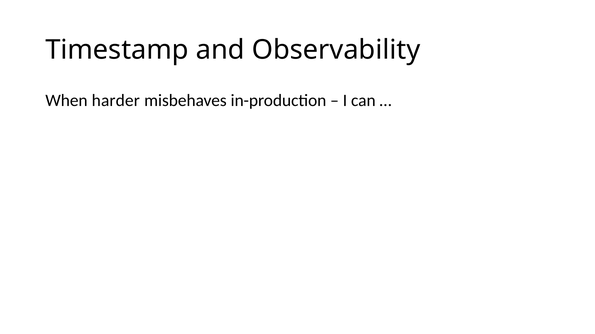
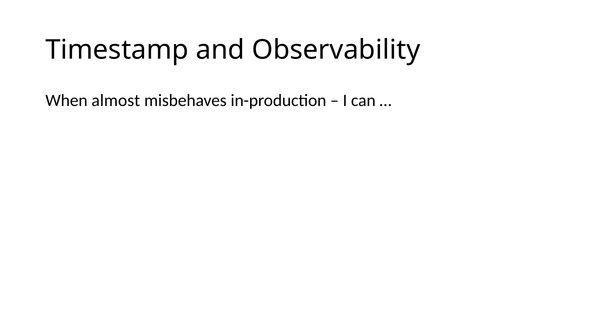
harder: harder -> almost (116, 101)
